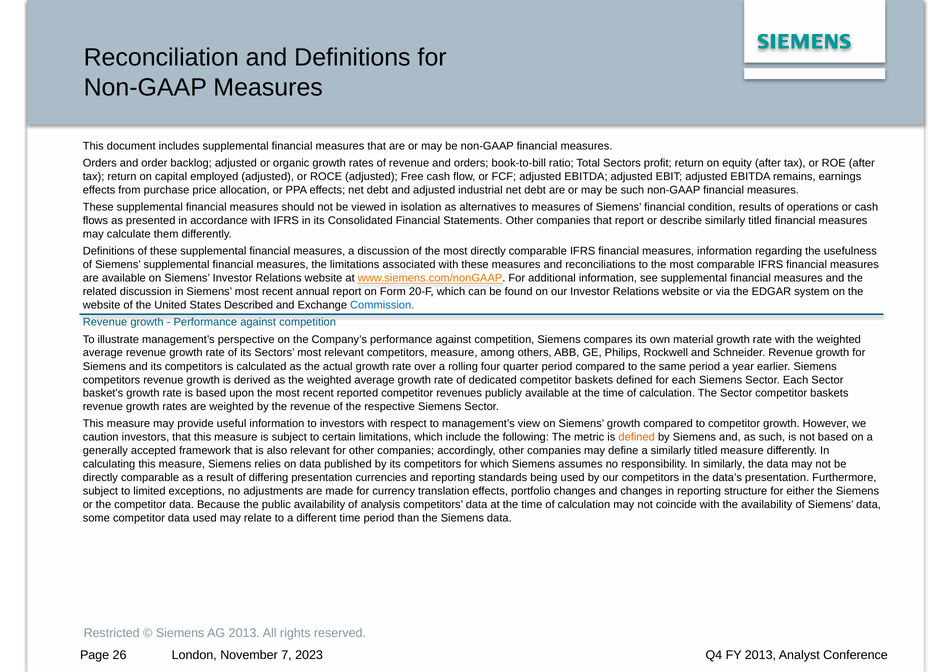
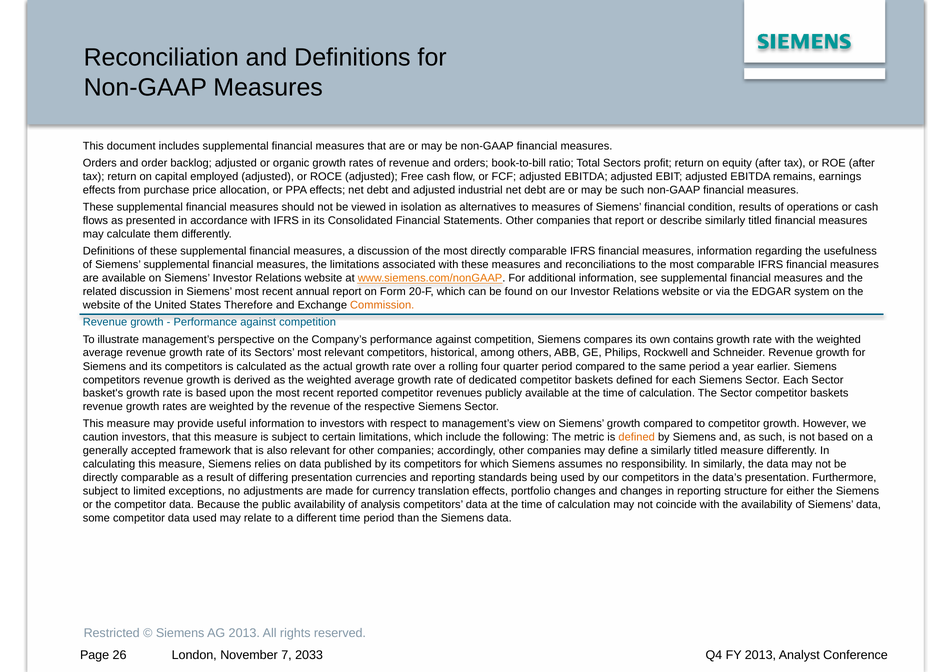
Described: Described -> Therefore (248, 305)
Commission colour: blue -> orange (382, 305)
material: material -> contains (693, 340)
competitors measure: measure -> historical (454, 353)
2023: 2023 -> 2033 (309, 656)
